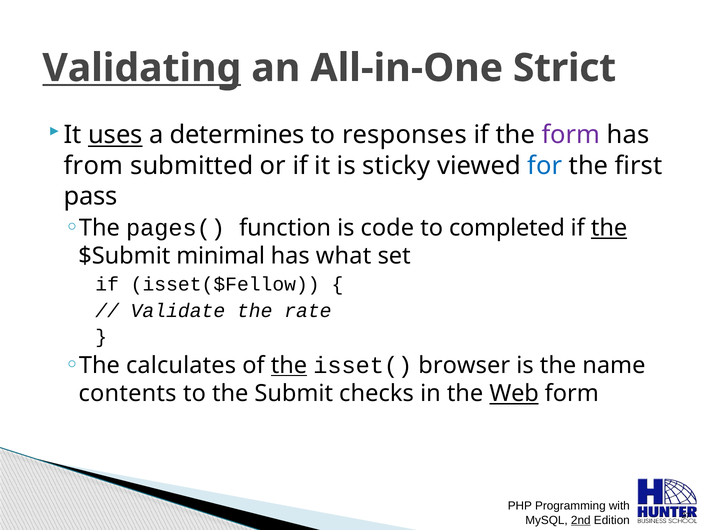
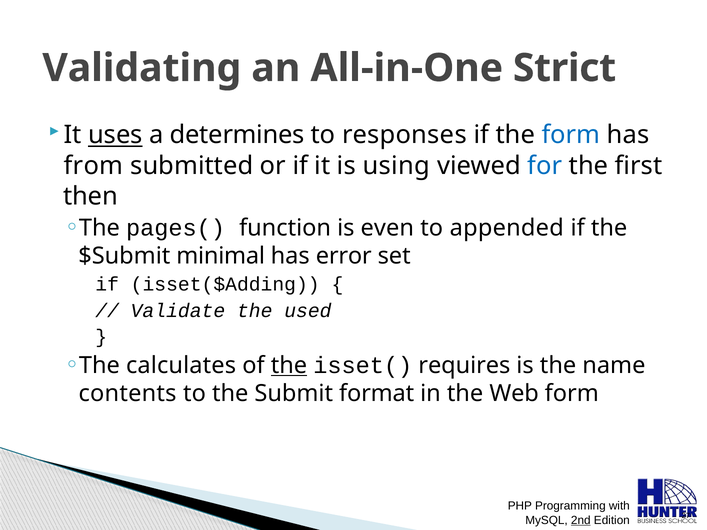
Validating underline: present -> none (142, 68)
form colour: purple -> blue (571, 135)
sticky: sticky -> using (396, 166)
pass: pass -> then (91, 196)
code: code -> even (387, 228)
completed: completed -> appended (507, 228)
the underline: present -> none (609, 228)
what: what -> error (344, 256)
isset($Fellow: isset($Fellow -> isset($Adding (225, 285)
rate: rate -> used (308, 311)
browser: browser -> requires (464, 366)
checks: checks -> format (377, 394)
Web underline: present -> none (514, 394)
